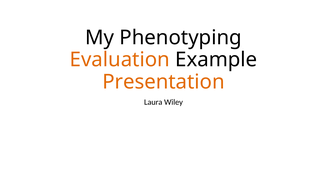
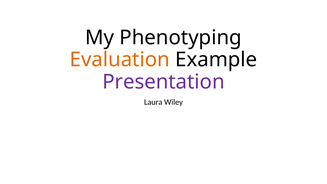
Presentation colour: orange -> purple (164, 82)
